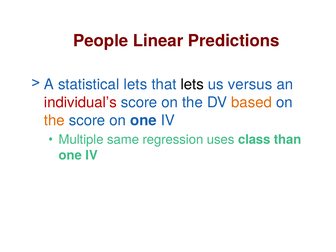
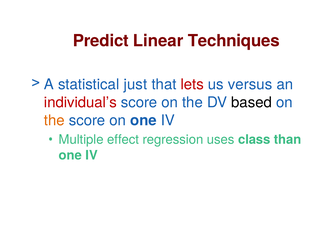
People: People -> Predict (101, 41)
Predictions: Predictions -> Techniques (234, 41)
statistical lets: lets -> just (135, 84)
lets colour: black -> red (192, 84)
based colour: orange -> black (252, 102)
same: same -> effect (123, 140)
